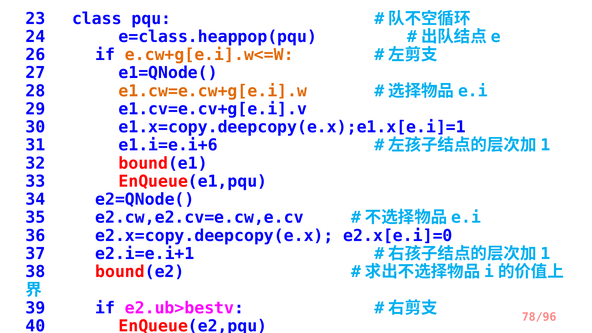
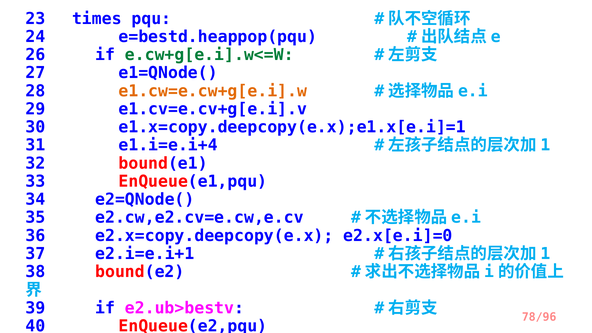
class: class -> times (97, 19)
e=class.heappop(pqu: e=class.heappop(pqu -> e=bestd.heappop(pqu (218, 37)
e.cw+g[e.i].w<=W colour: orange -> green (209, 55)
e1.i=e.i+6: e1.i=e.i+6 -> e1.i=e.i+4 (168, 145)
